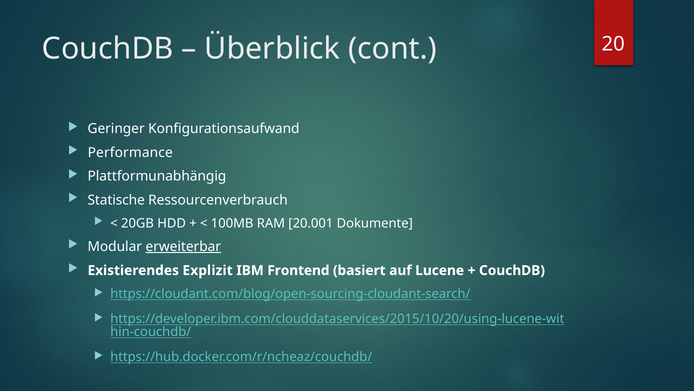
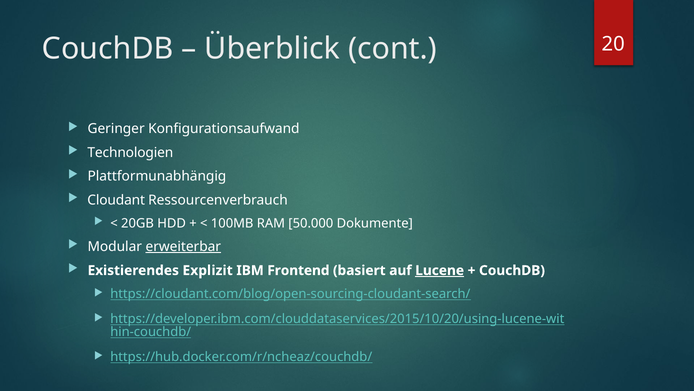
Performance: Performance -> Technologien (130, 152)
Statische: Statische -> Cloudant (116, 200)
20.001: 20.001 -> 50.000 (311, 223)
Lucene underline: none -> present (440, 270)
